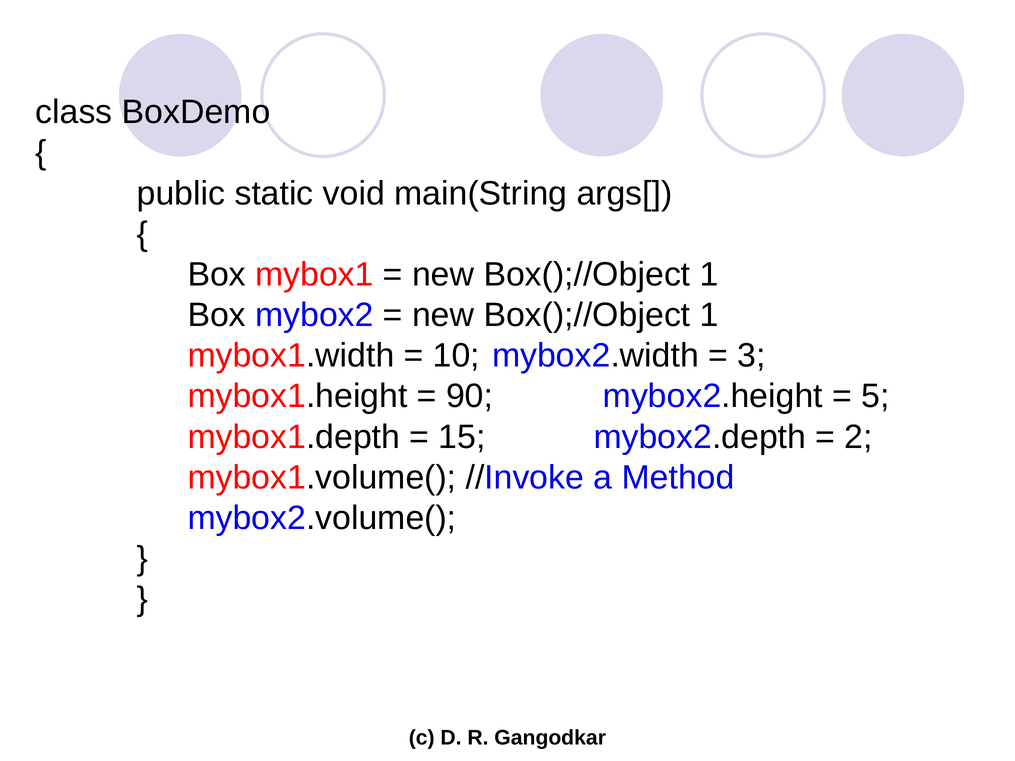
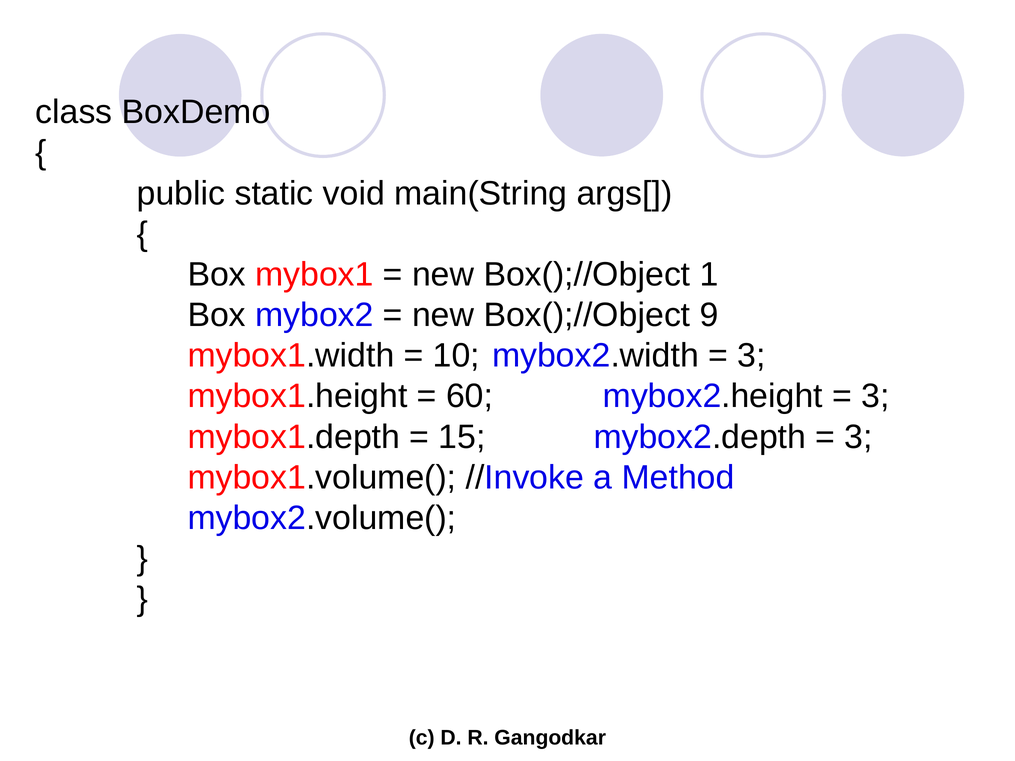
1: 1 -> 9 (709, 315)
90: 90 -> 60 (469, 396)
5: 5 -> 3 (875, 396)
2: 2 -> 3 (859, 437)
